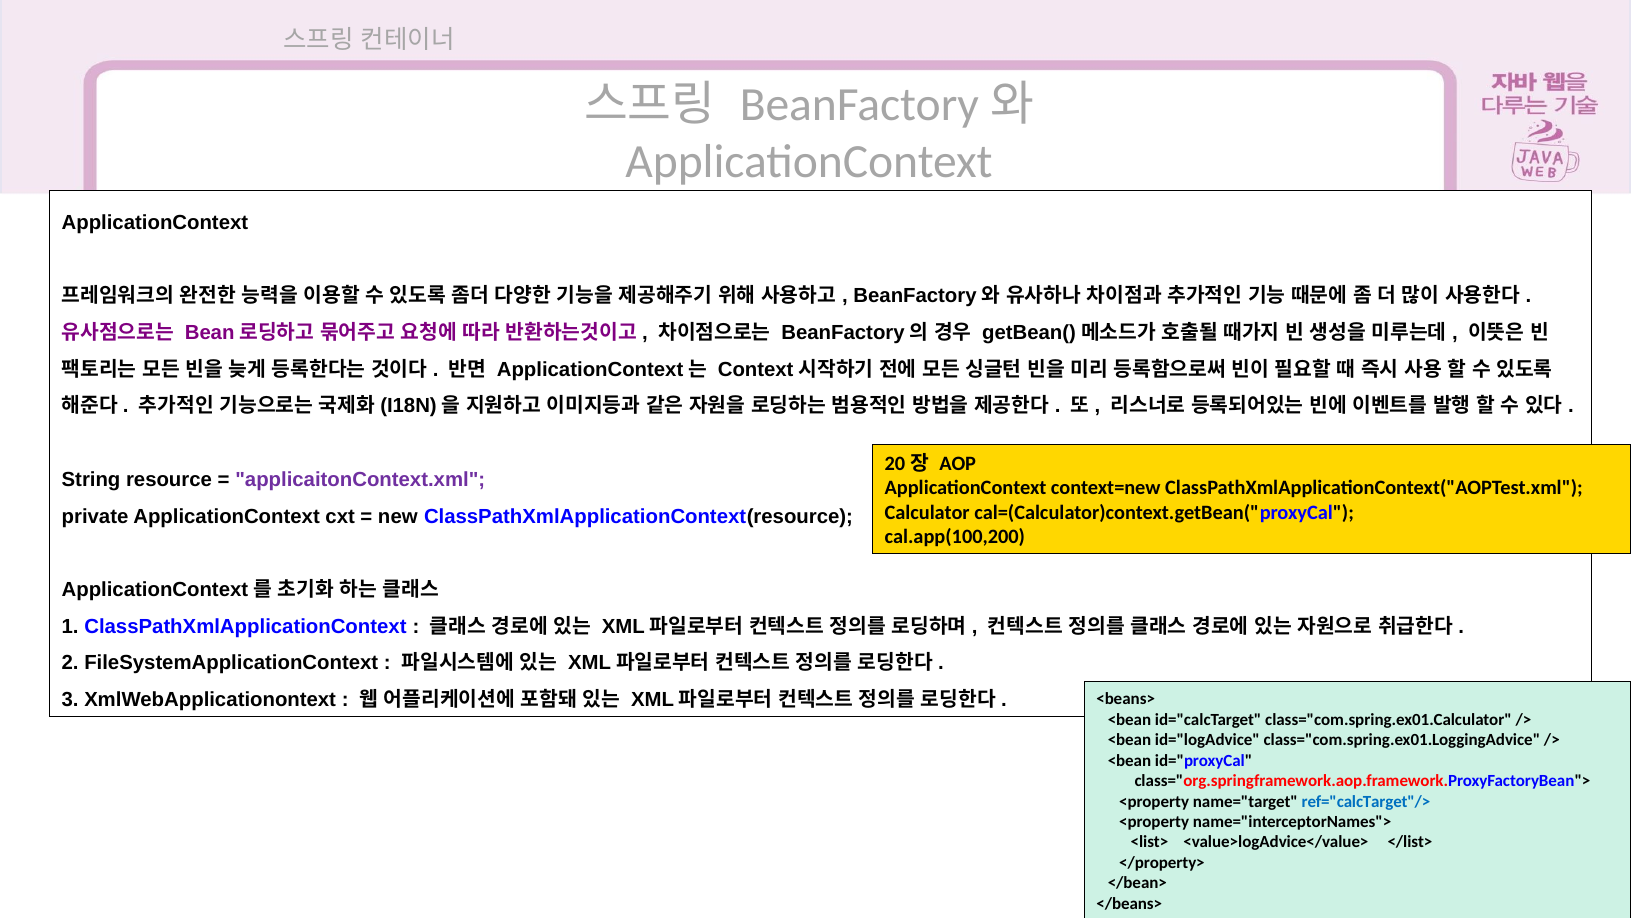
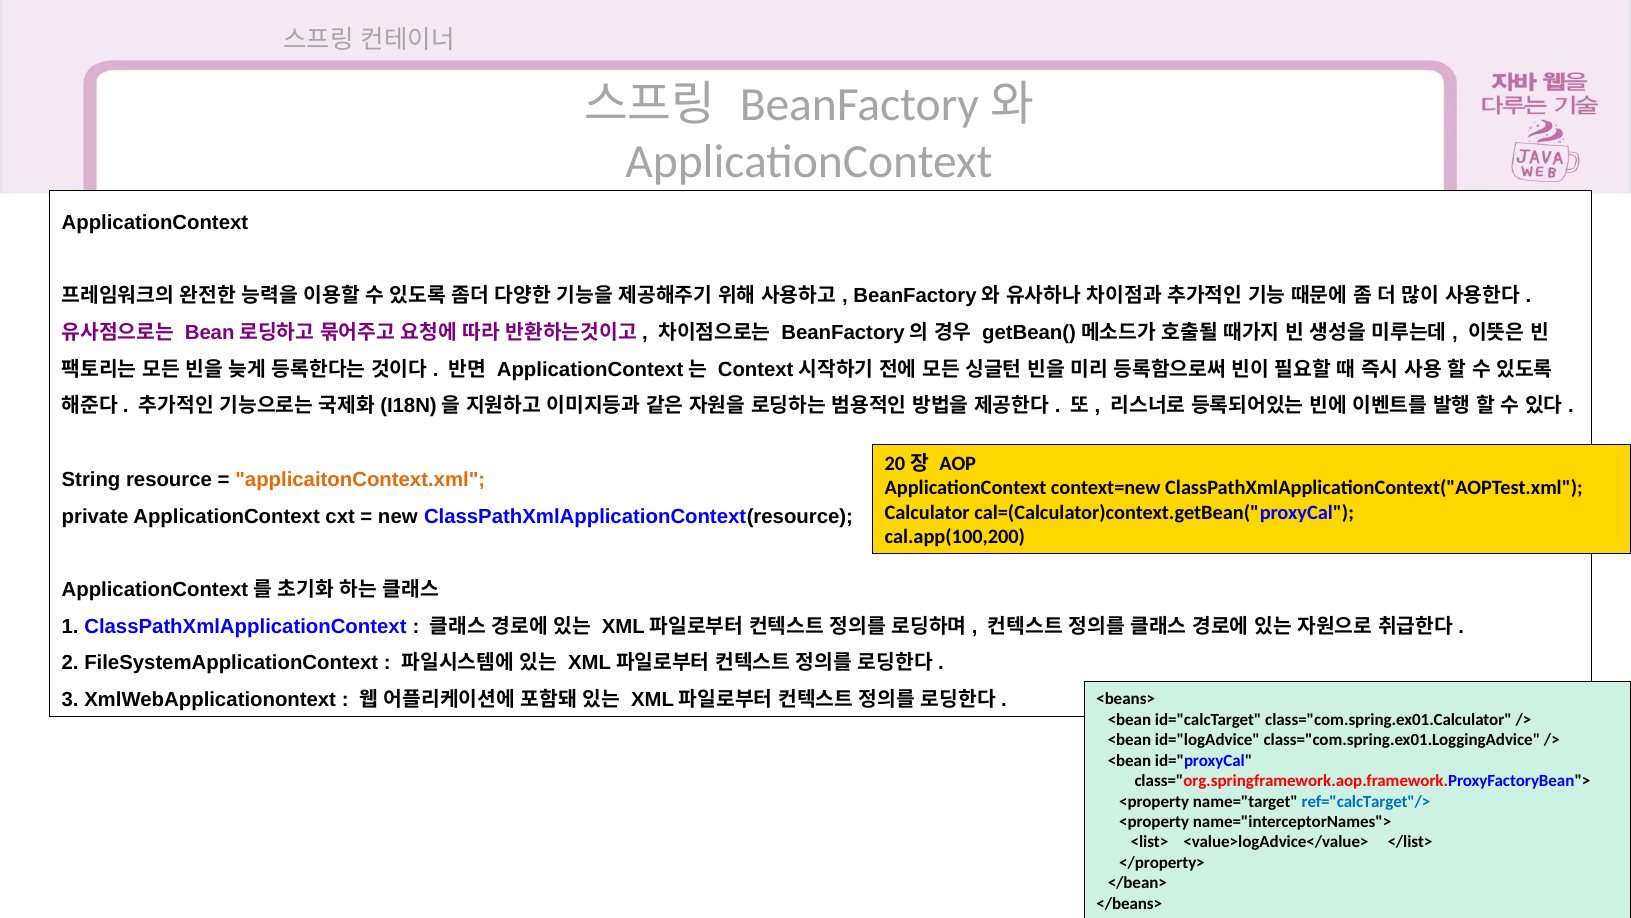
applicaitonContext.xml colour: purple -> orange (360, 479)
